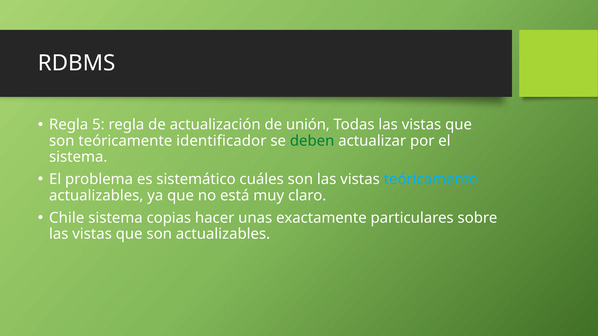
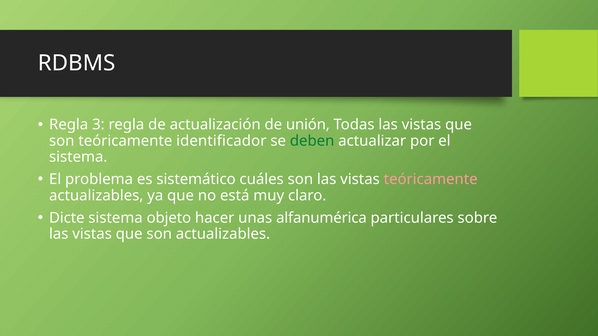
5: 5 -> 3 (98, 125)
teóricamente colour: light blue -> pink (431, 179)
Chile: Chile -> Dicte (67, 218)
copias: copias -> objeto (169, 218)
exactamente: exactamente -> alfanumérica (321, 218)
